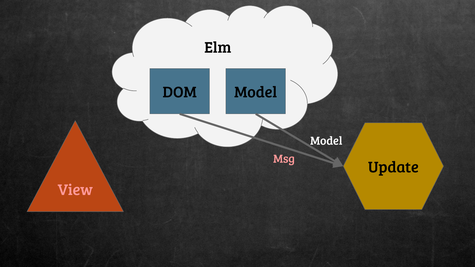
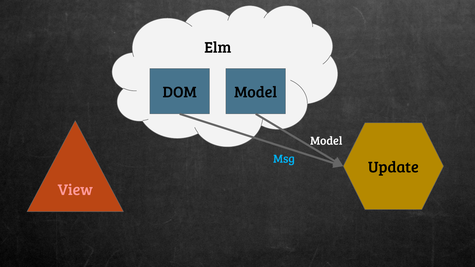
Msg colour: pink -> light blue (284, 159)
